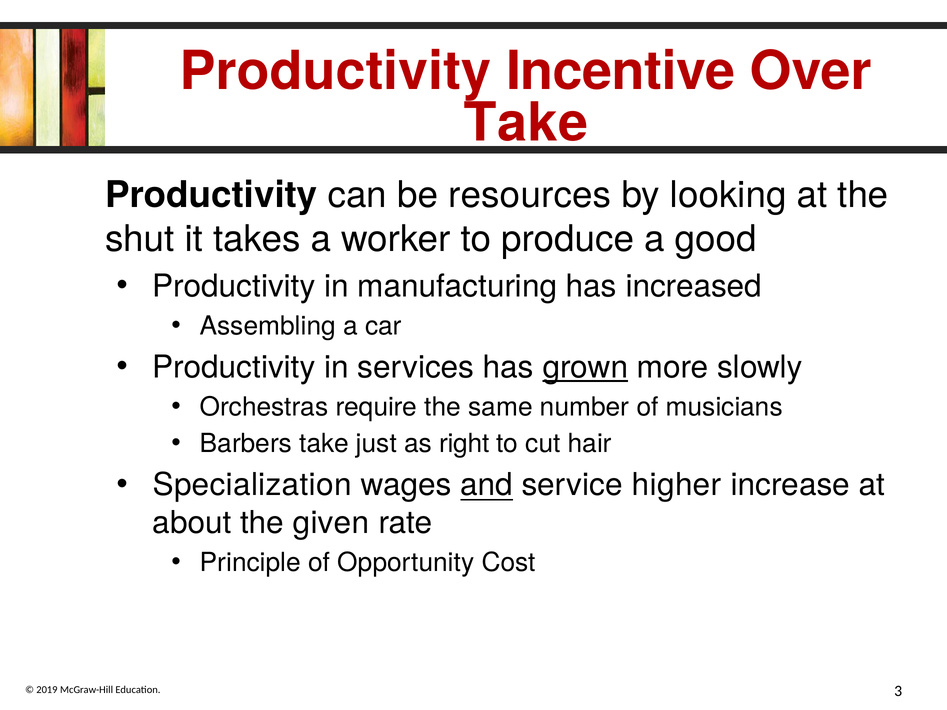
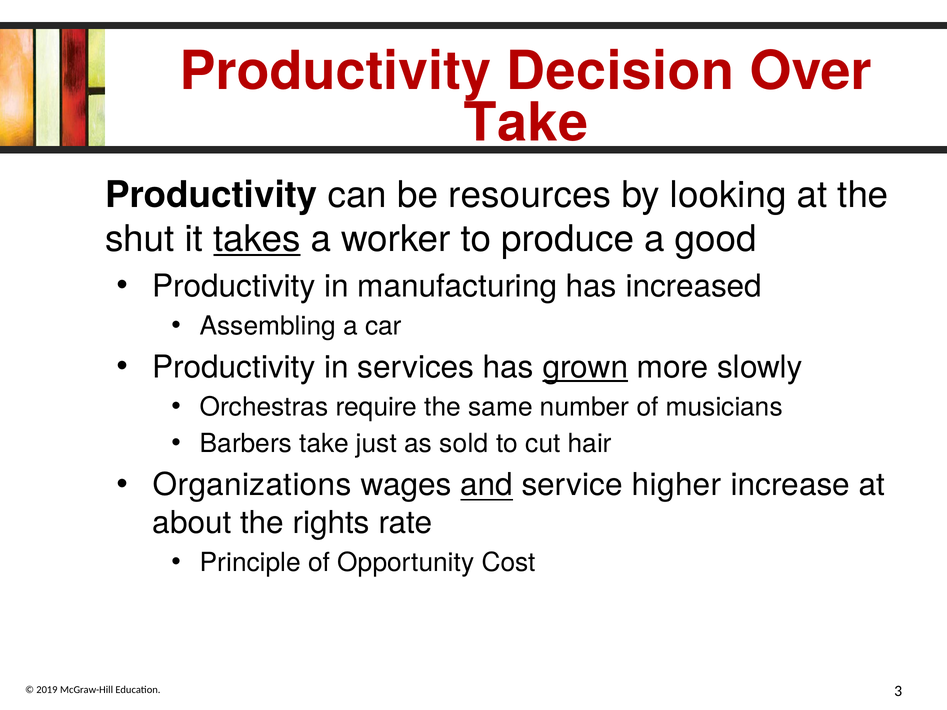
Incentive: Incentive -> Decision (620, 71)
takes underline: none -> present (257, 239)
right: right -> sold (464, 444)
Specialization: Specialization -> Organizations (252, 485)
given: given -> rights (331, 523)
